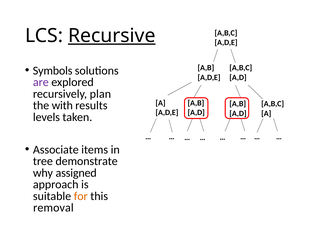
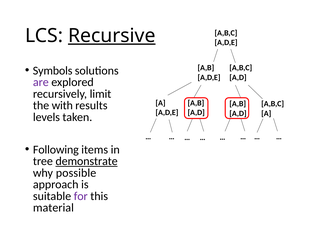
plan: plan -> limit (100, 94)
Associate: Associate -> Following (56, 149)
demonstrate underline: none -> present (87, 161)
assigned: assigned -> possible (76, 172)
for colour: orange -> purple (81, 196)
removal: removal -> material (53, 207)
